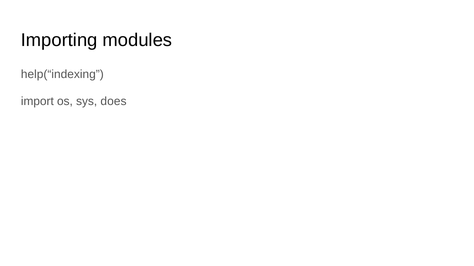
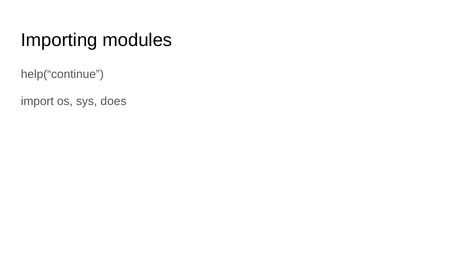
help(“indexing: help(“indexing -> help(“continue (62, 75)
